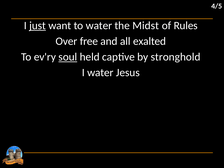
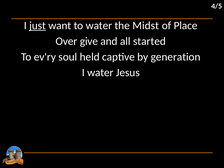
Rules: Rules -> Place (186, 26)
free: free -> give (89, 41)
exalted: exalted -> started (149, 41)
soul underline: present -> none (68, 57)
stronghold: stronghold -> generation (176, 57)
